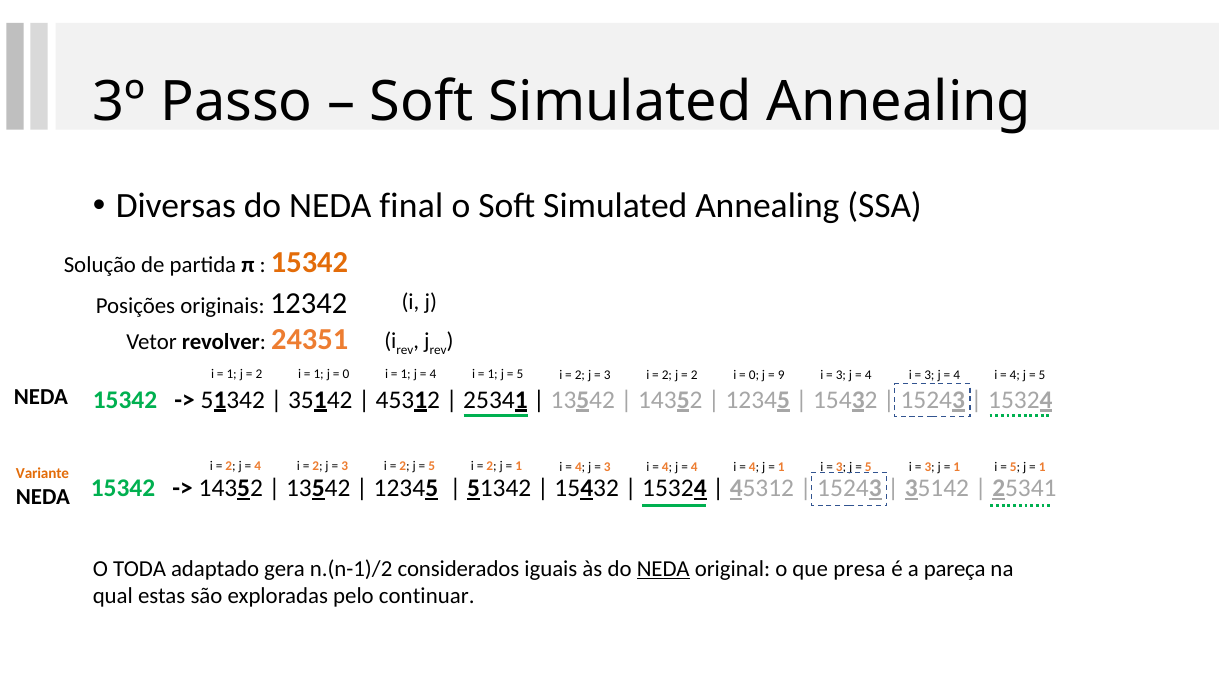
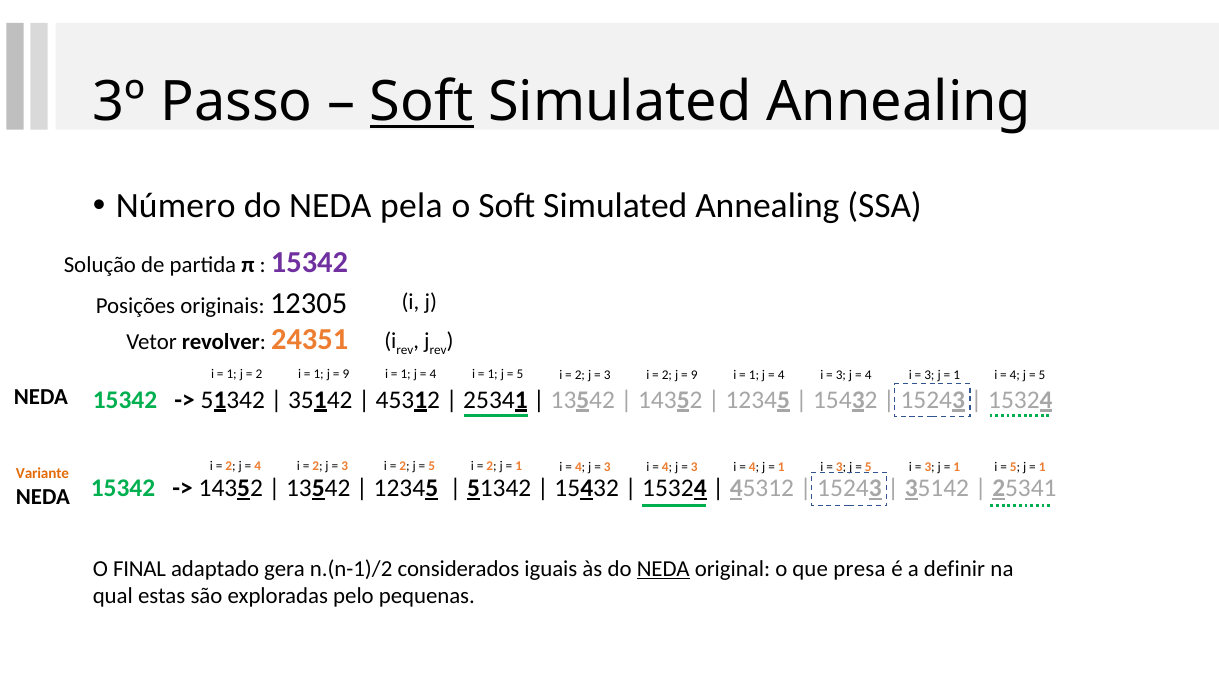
Soft underline: none -> present (422, 102)
Diversas: Diversas -> Número (176, 206)
final: final -> pela (411, 206)
15342 colour: orange -> purple (309, 262)
12342: 12342 -> 12305 (309, 303)
0: 0 -> 9 (346, 374)
2: 2 -> 9 (694, 375)
0: 0 -> 1 (754, 375)
9: 9 -> 4 (781, 375)
4: 4 -> 1 (957, 375)
4: 4 -> 3 (694, 468)
TODA: TODA -> FINAL (140, 569)
pareça: pareça -> definir (955, 569)
continuar: continuar -> pequenas (427, 597)
